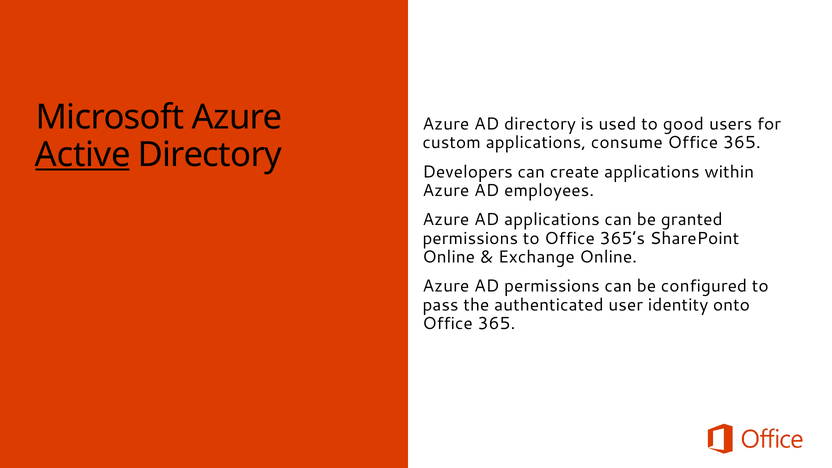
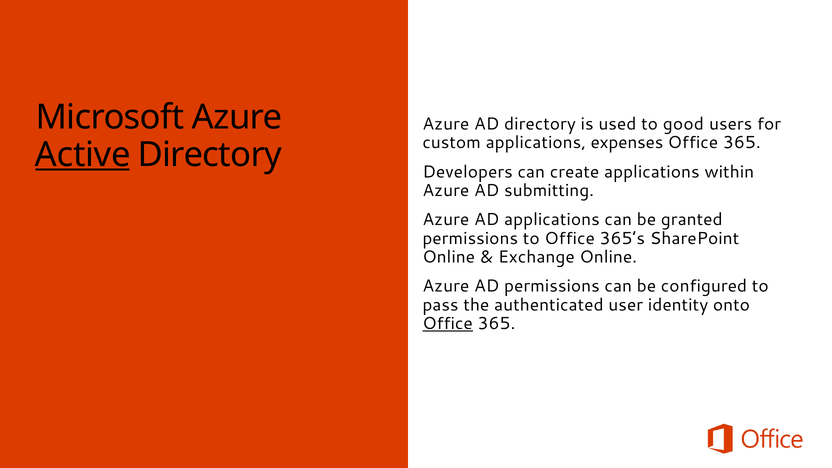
consume: consume -> expenses (627, 143)
employees: employees -> submitting (549, 191)
Office underline: none -> present (448, 324)
